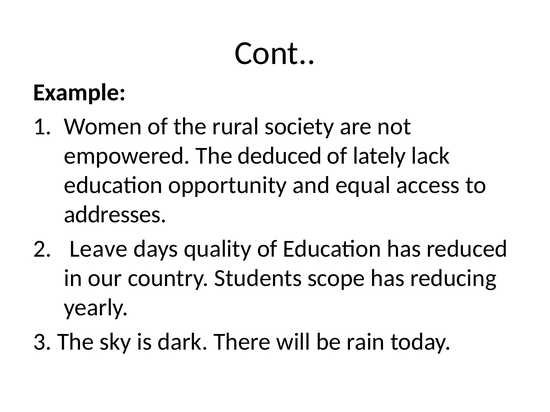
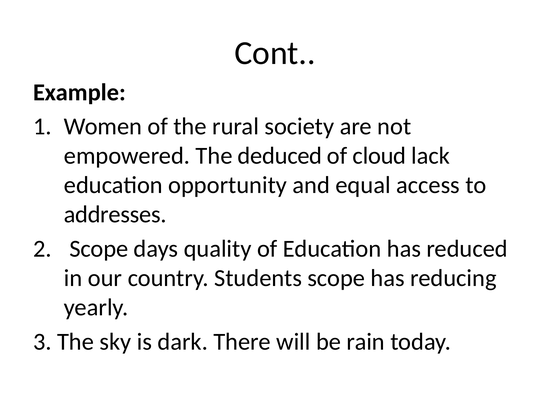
lately: lately -> cloud (379, 156)
Leave: Leave -> Scope (99, 249)
